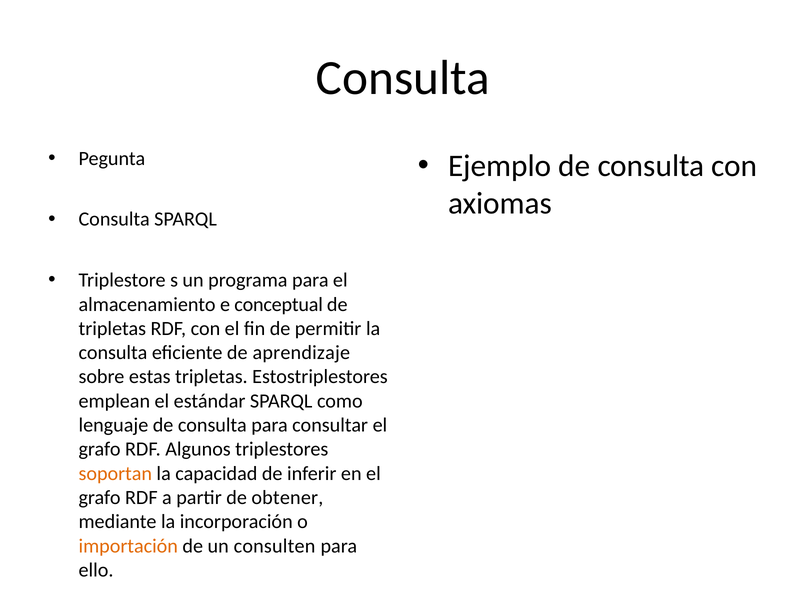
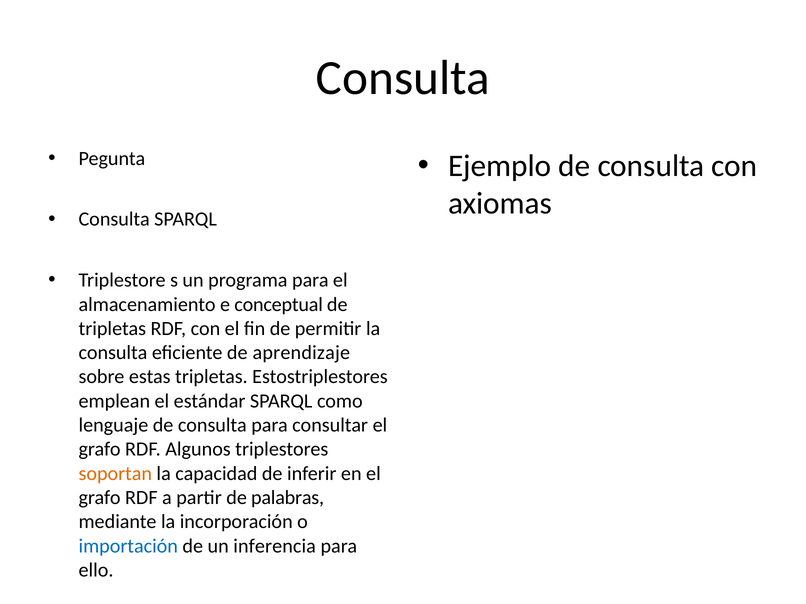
obtener: obtener -> palabras (288, 498)
importación colour: orange -> blue (128, 546)
consulten: consulten -> inferencia (275, 546)
